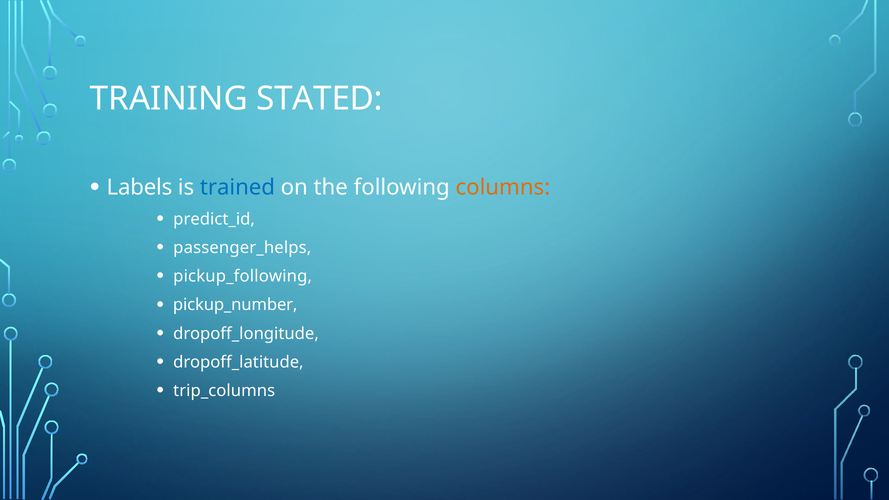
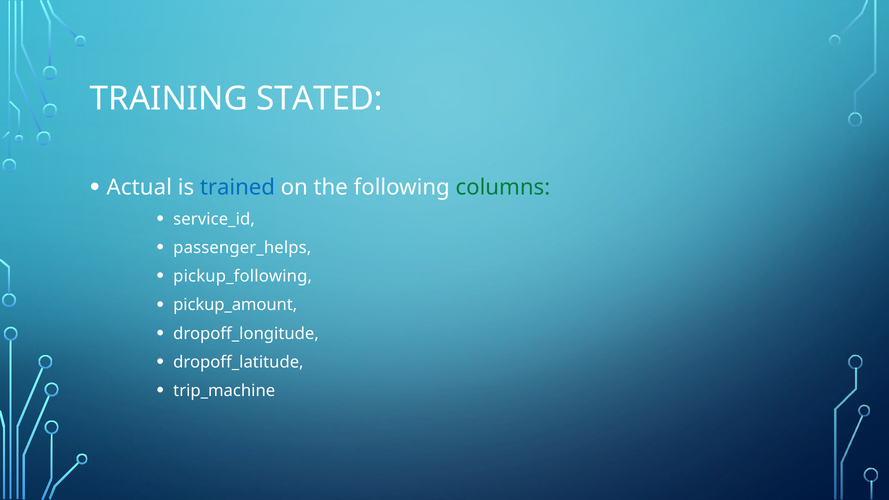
Labels: Labels -> Actual (139, 188)
columns colour: orange -> green (503, 188)
predict_id: predict_id -> service_id (214, 219)
pickup_number: pickup_number -> pickup_amount (235, 305)
trip_columns: trip_columns -> trip_machine (224, 391)
